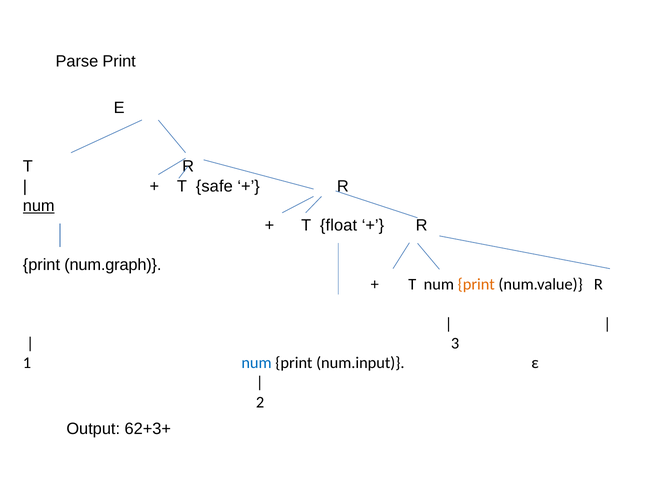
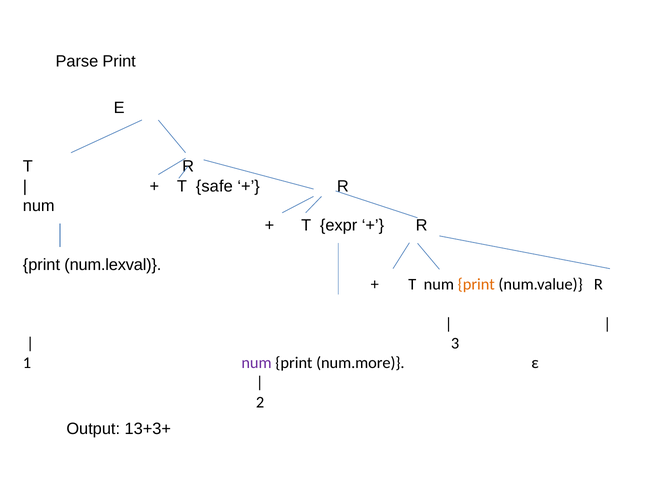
num underline: present -> none (39, 206)
float: float -> expr (339, 226)
num.graph: num.graph -> num.lexval (113, 265)
num colour: blue -> purple (257, 363)
num.input: num.input -> num.more (360, 363)
62+3+: 62+3+ -> 13+3+ (148, 429)
